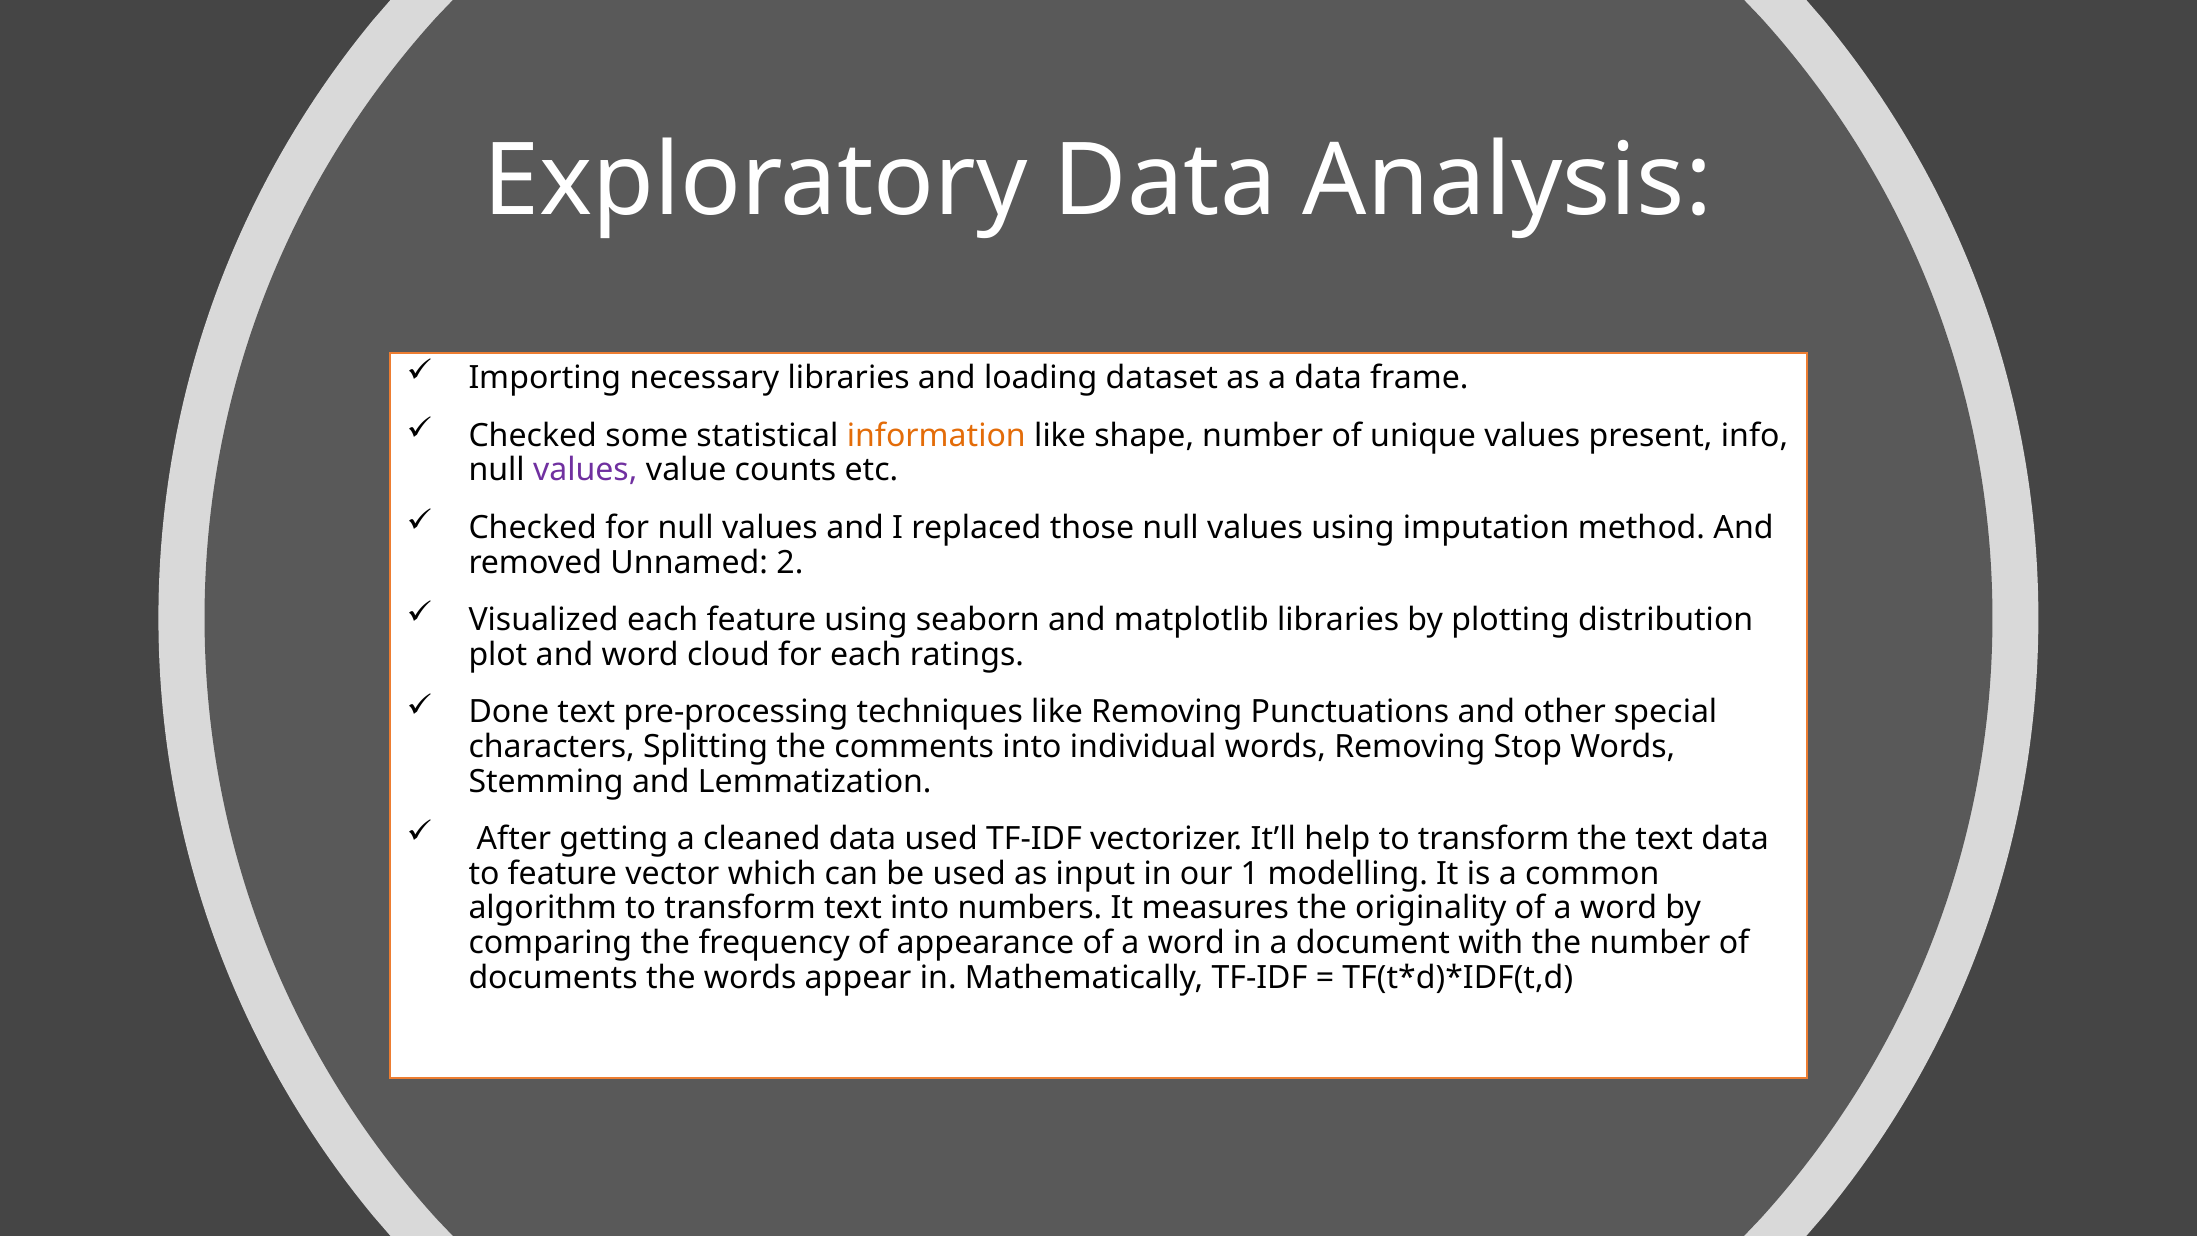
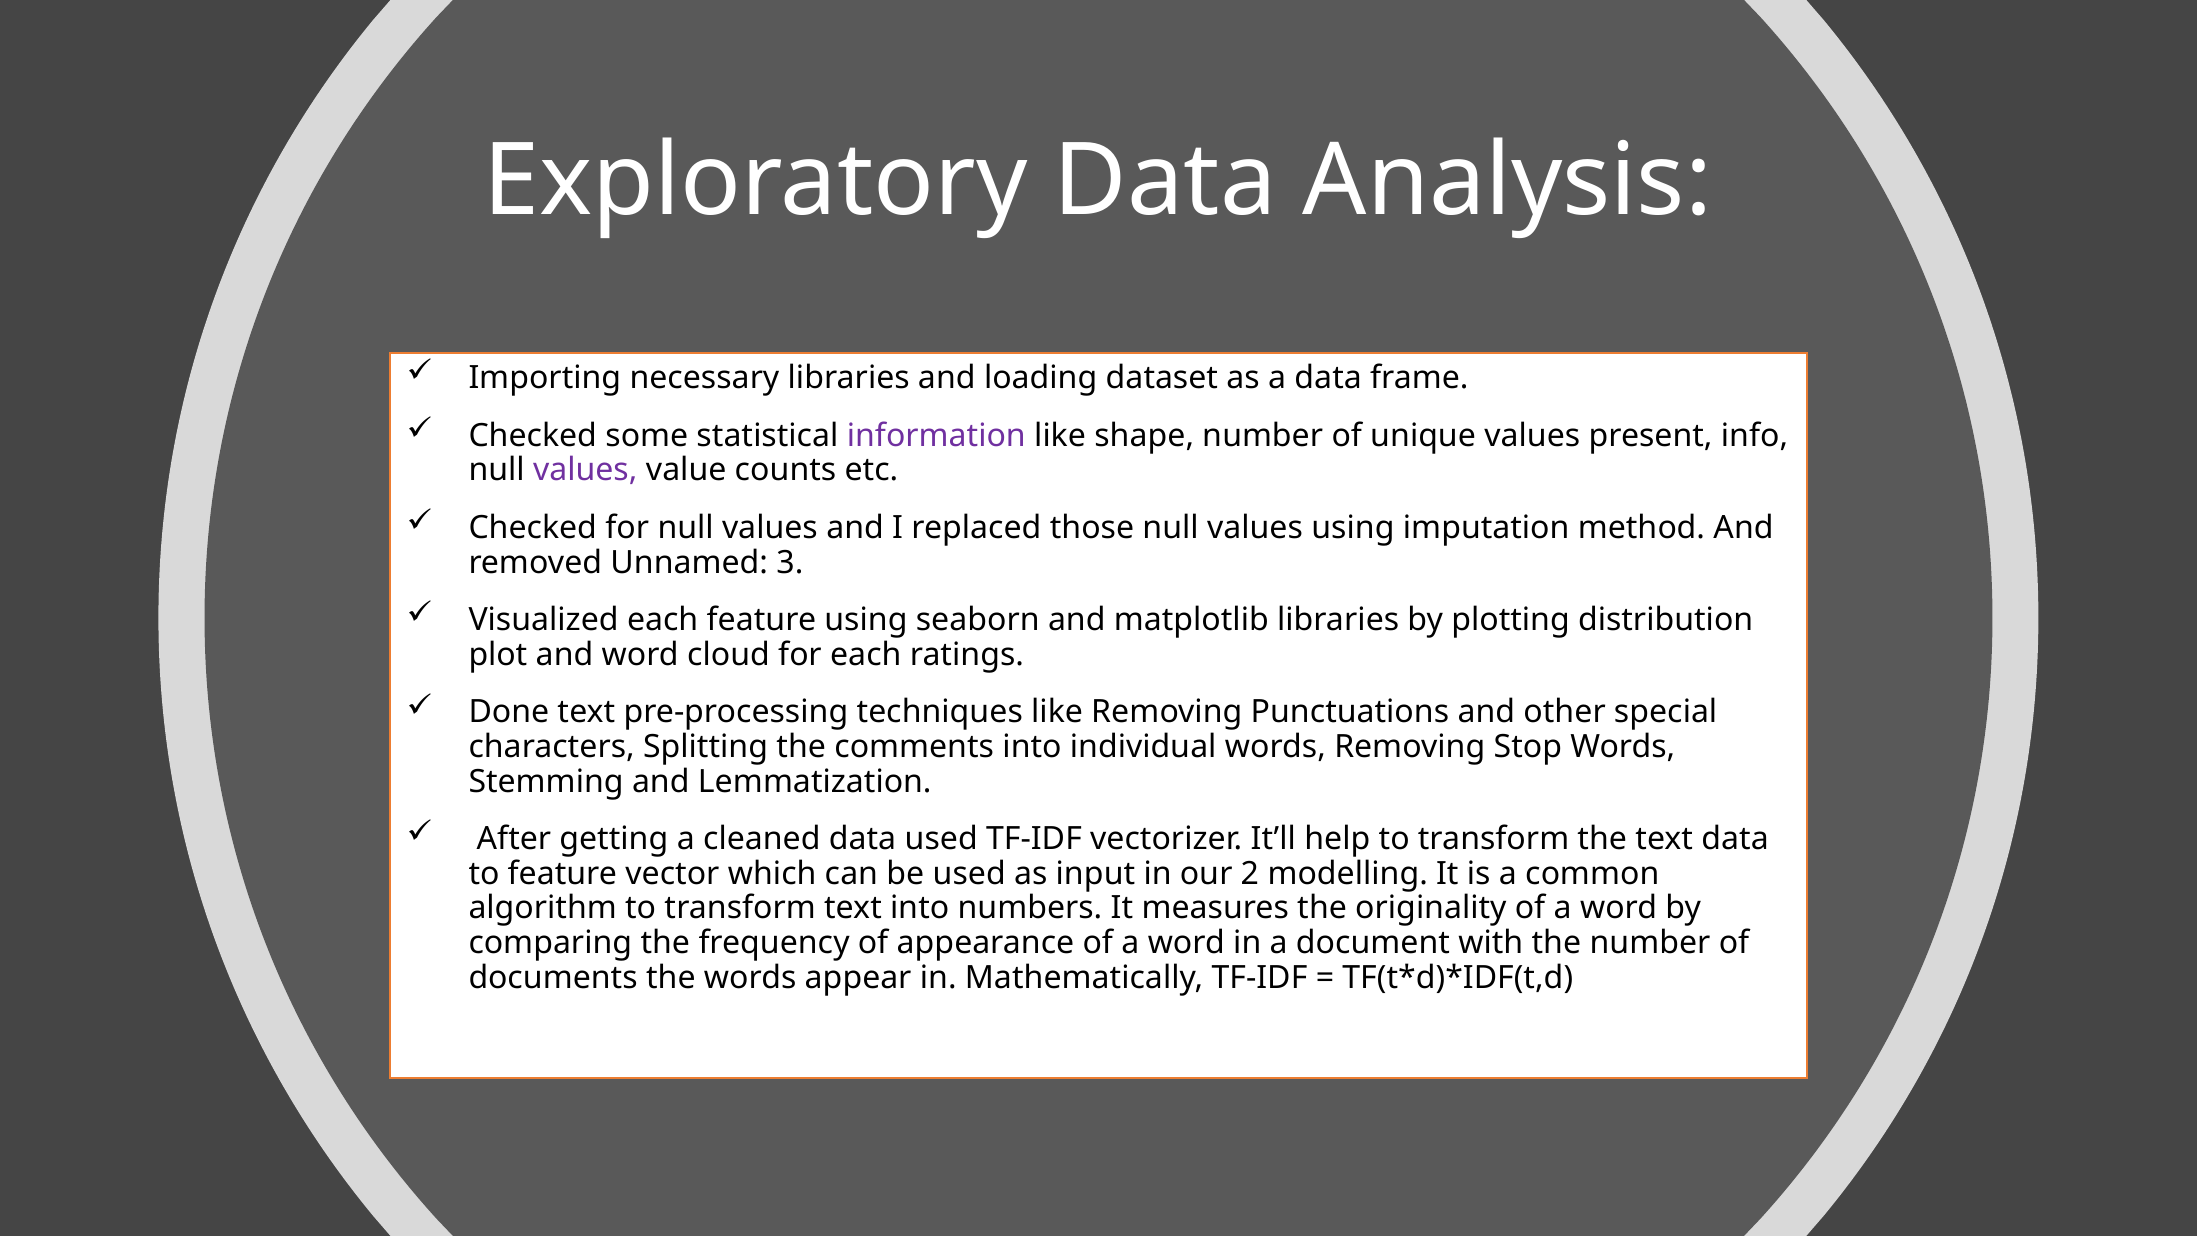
information colour: orange -> purple (936, 436)
2: 2 -> 3 (790, 562)
1: 1 -> 2 (1250, 874)
